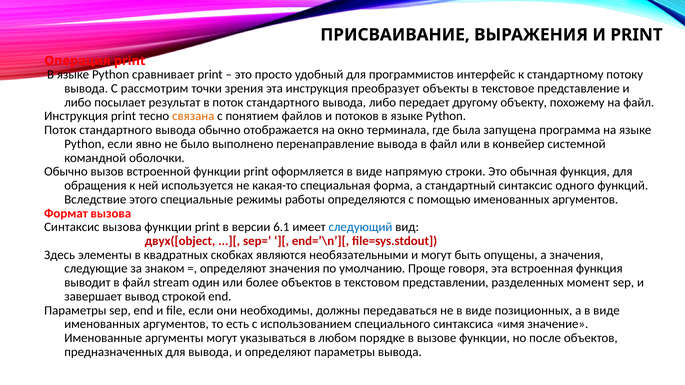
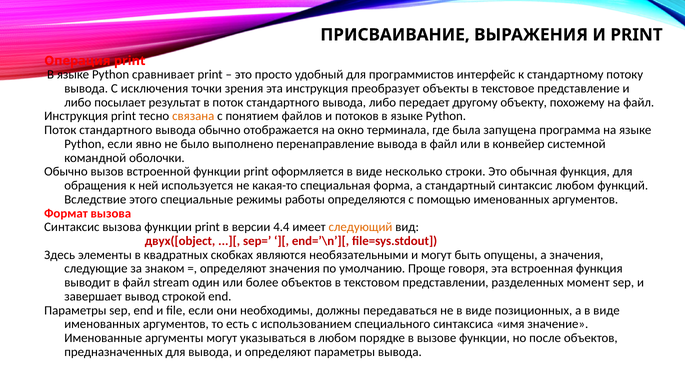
рассмотрим: рассмотрим -> исключения (155, 89)
напрямую: напрямую -> несколько (414, 172)
синтаксис одного: одного -> любом (575, 186)
6.1: 6.1 -> 4.4 (281, 227)
следующий colour: blue -> orange (360, 227)
